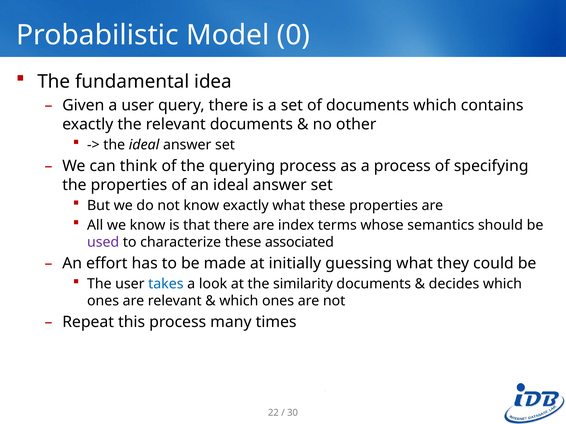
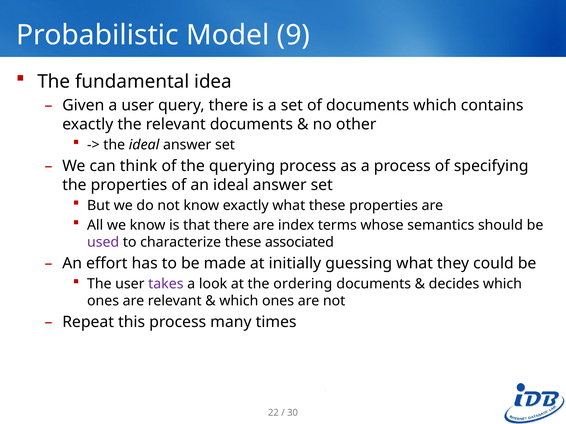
0: 0 -> 9 (293, 35)
takes colour: blue -> purple (166, 284)
similarity: similarity -> ordering (303, 284)
